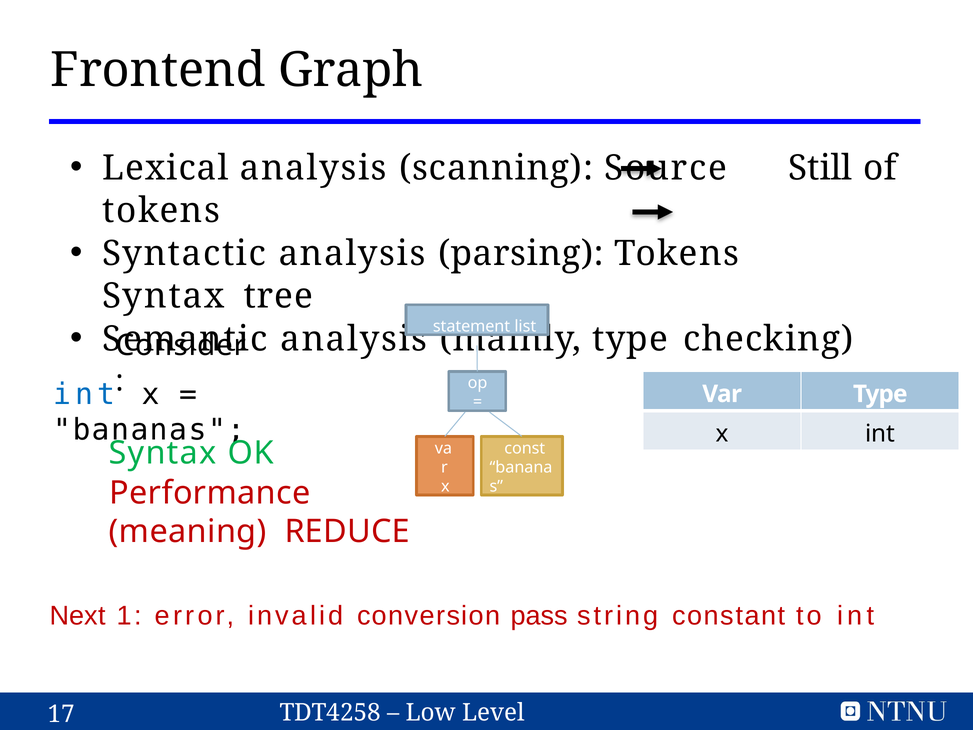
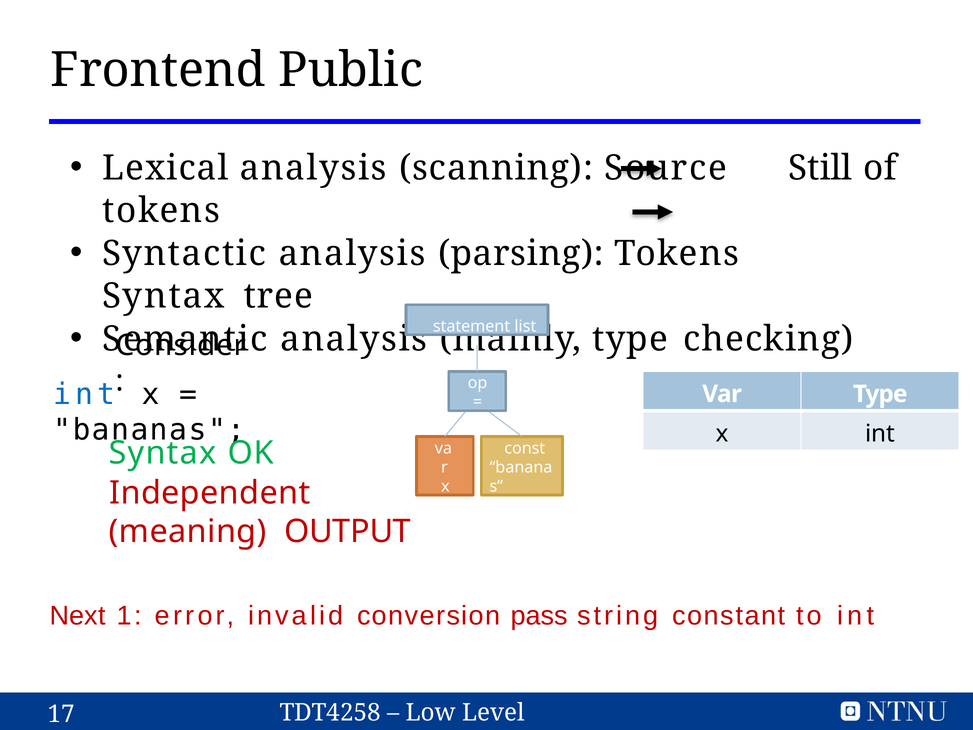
Graph: Graph -> Public (351, 70)
Performance: Performance -> Independent (210, 493)
REDUCE: REDUCE -> OUTPUT (348, 531)
